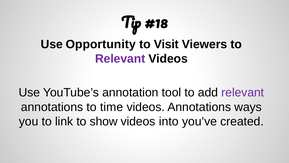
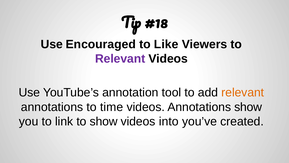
Opportunity: Opportunity -> Encouraged (101, 44)
Visit: Visit -> Like (166, 44)
relevant colour: purple -> orange (243, 92)
Annotations ways: ways -> show (248, 107)
